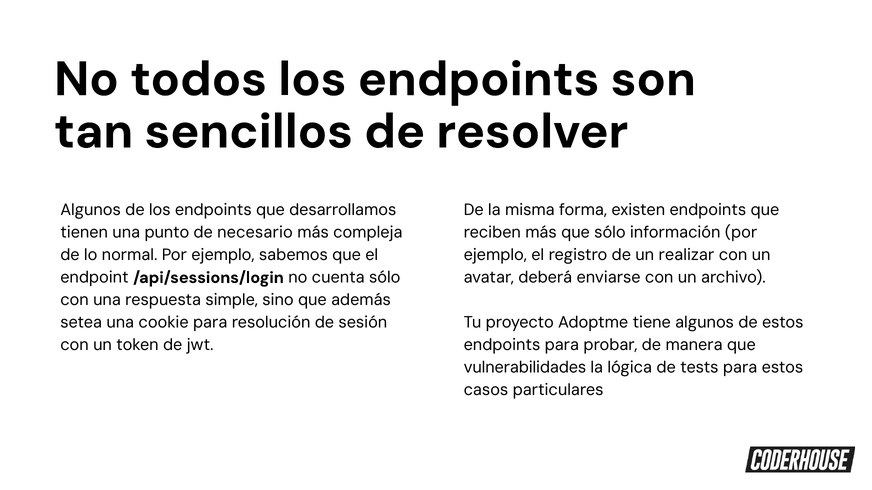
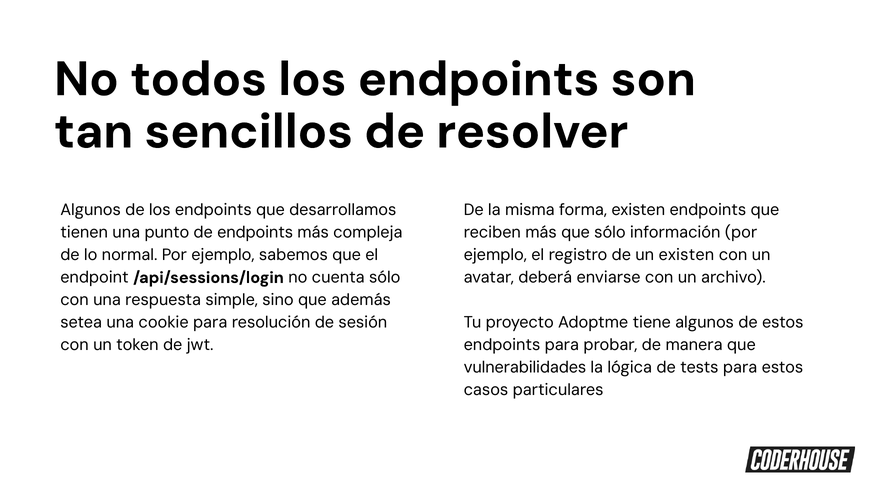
de necesario: necesario -> endpoints (255, 233)
un realizar: realizar -> existen (686, 255)
